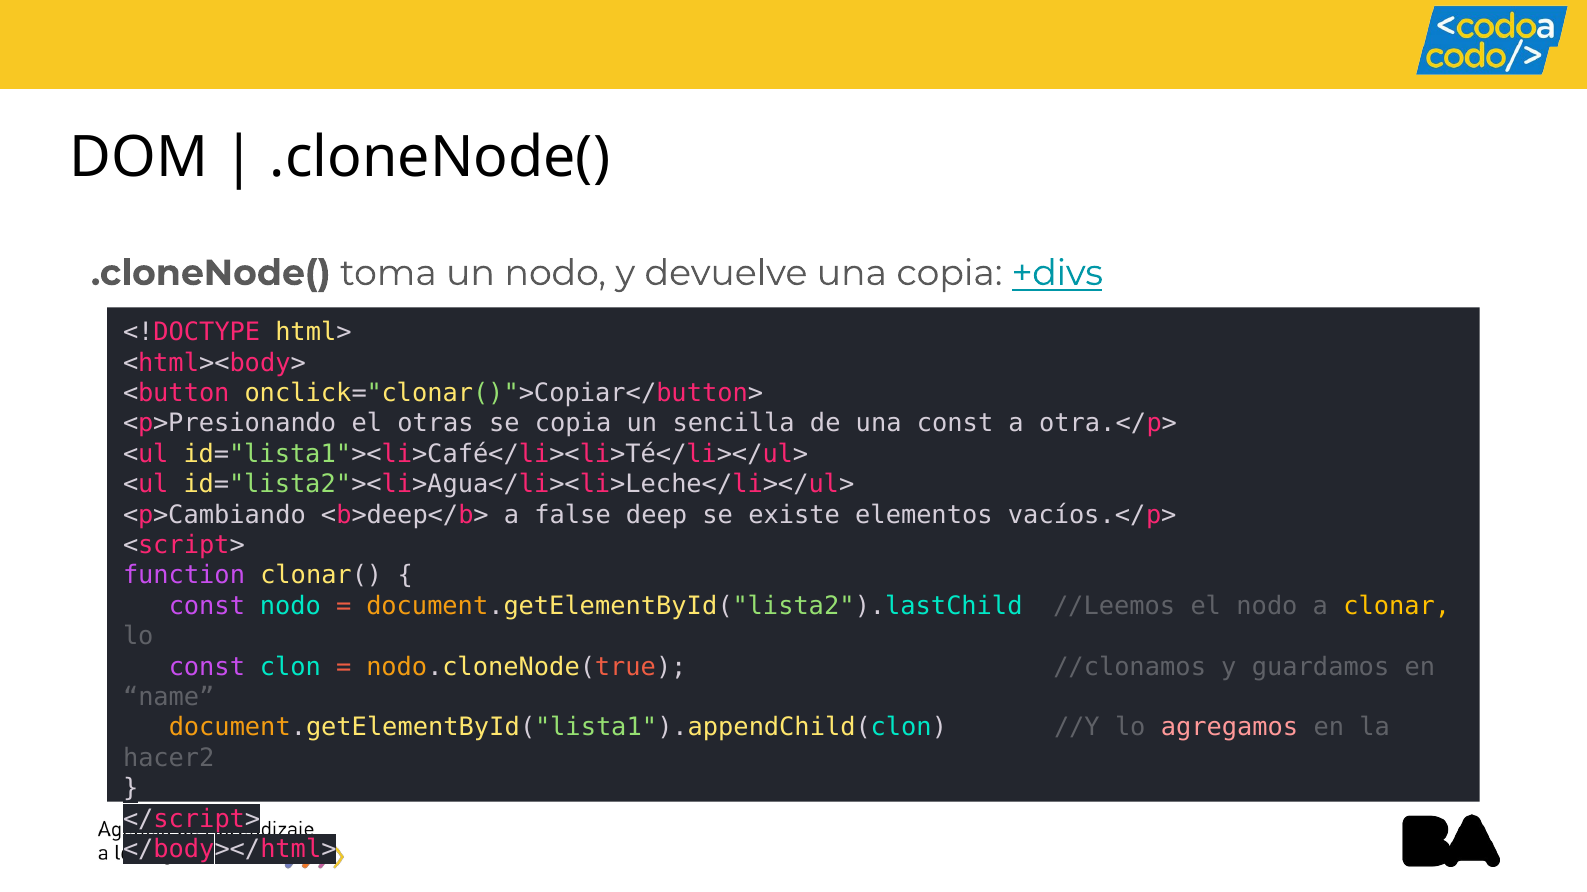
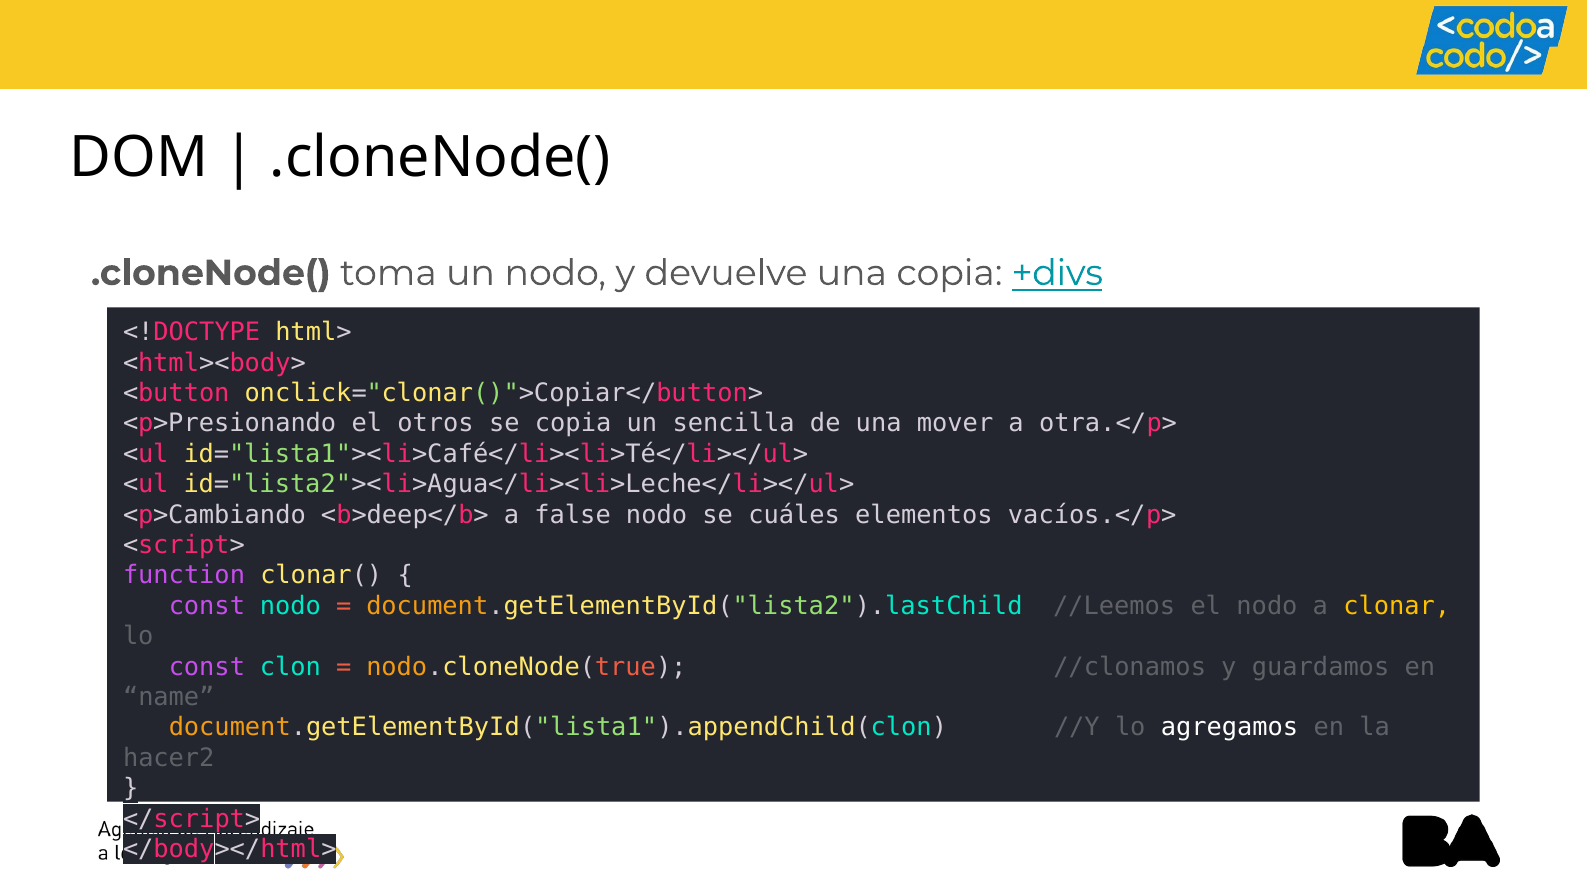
otras: otras -> otros (436, 424)
una const: const -> mover (955, 424)
false deep: deep -> nodo (657, 515)
existe: existe -> cuáles (794, 515)
agregamos colour: pink -> white (1230, 728)
